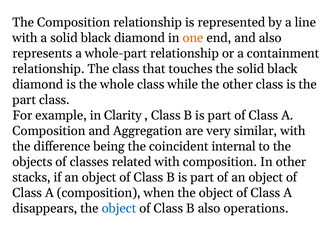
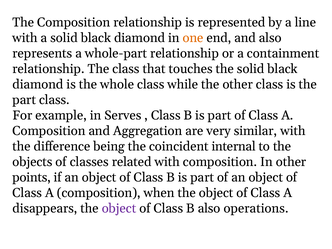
Clarity: Clarity -> Serves (123, 115)
stacks: stacks -> points (32, 177)
object colour: blue -> purple (119, 208)
